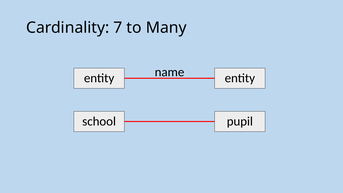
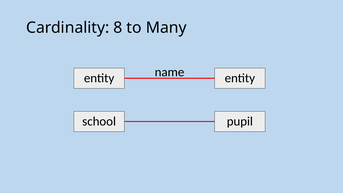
7: 7 -> 8 (118, 28)
